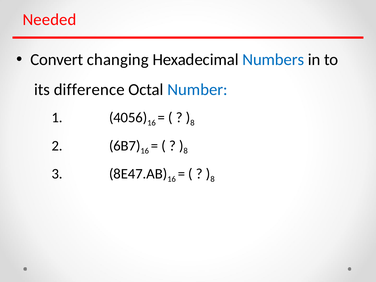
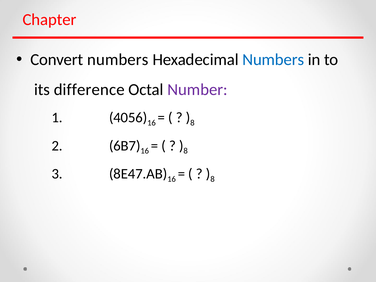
Needed: Needed -> Chapter (50, 20)
Convert changing: changing -> numbers (118, 60)
Number colour: blue -> purple (198, 90)
